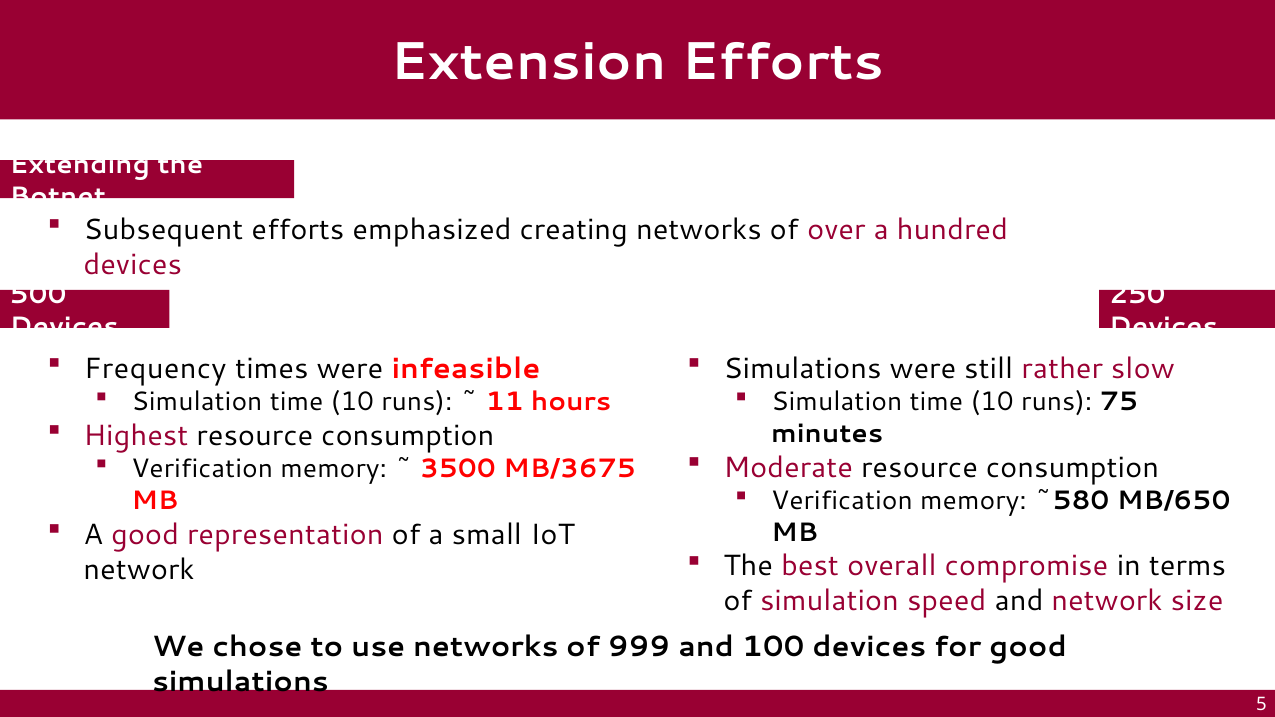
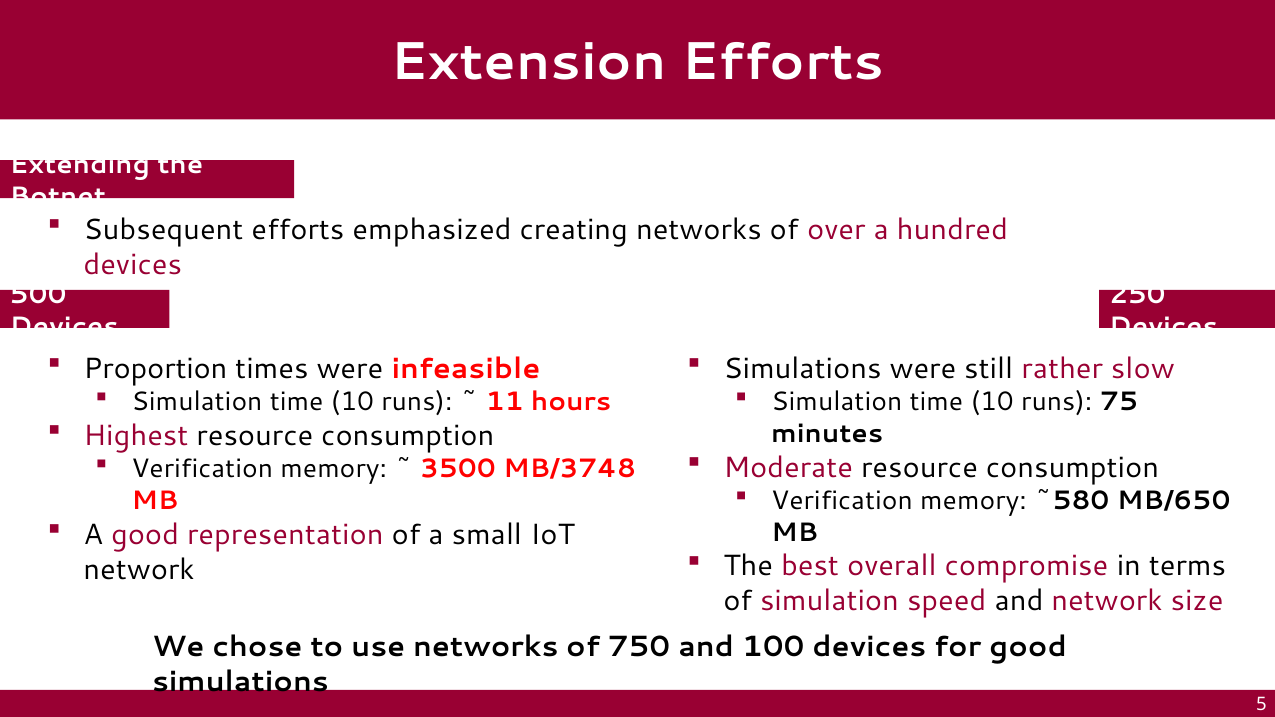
Frequency: Frequency -> Proportion (155, 369)
MB/3675: MB/3675 -> MB/3748 (570, 469)
999: 999 -> 750 (639, 647)
